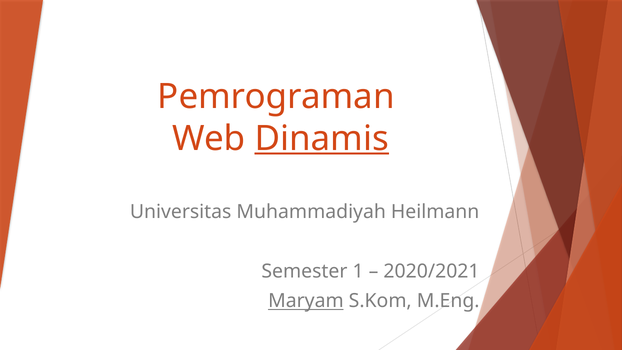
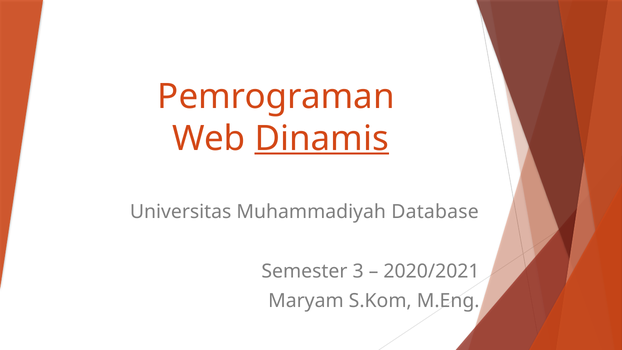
Heilmann: Heilmann -> Database (435, 212)
1: 1 -> 3 (358, 271)
Maryam underline: present -> none (306, 301)
